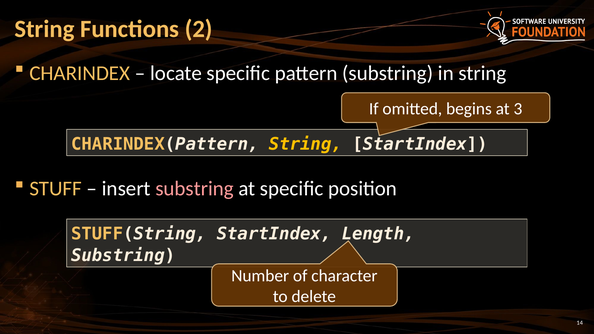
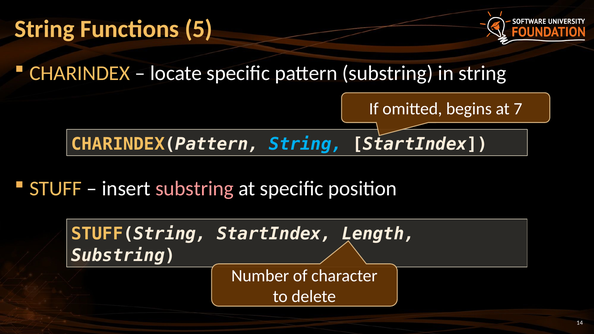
2: 2 -> 5 (199, 29)
3: 3 -> 7 (518, 109)
String colour: yellow -> light blue (305, 144)
